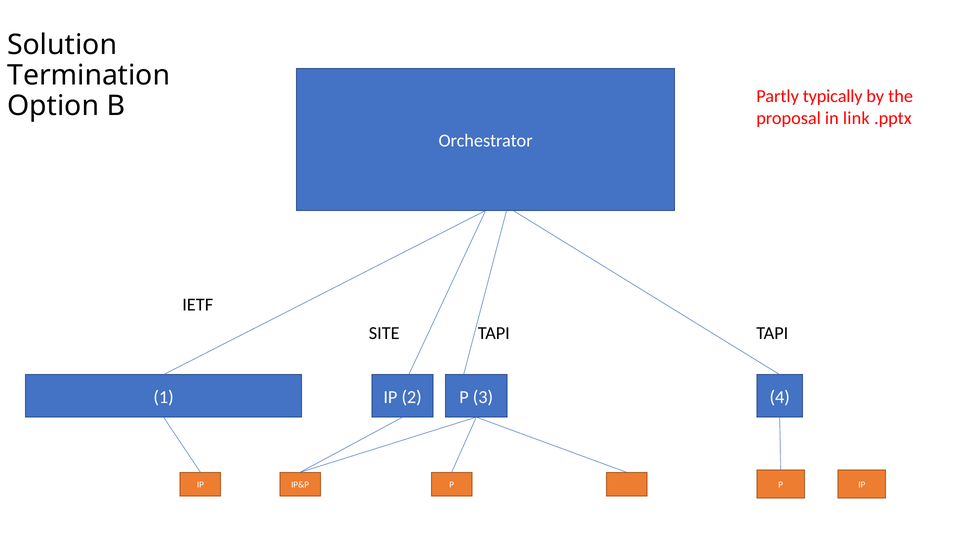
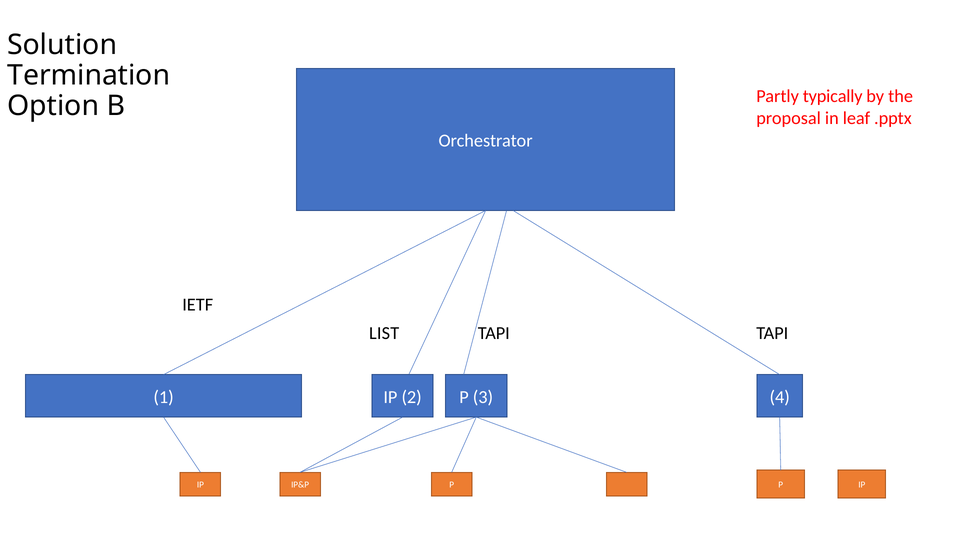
link: link -> leaf (856, 118)
SITE: SITE -> LIST (384, 333)
